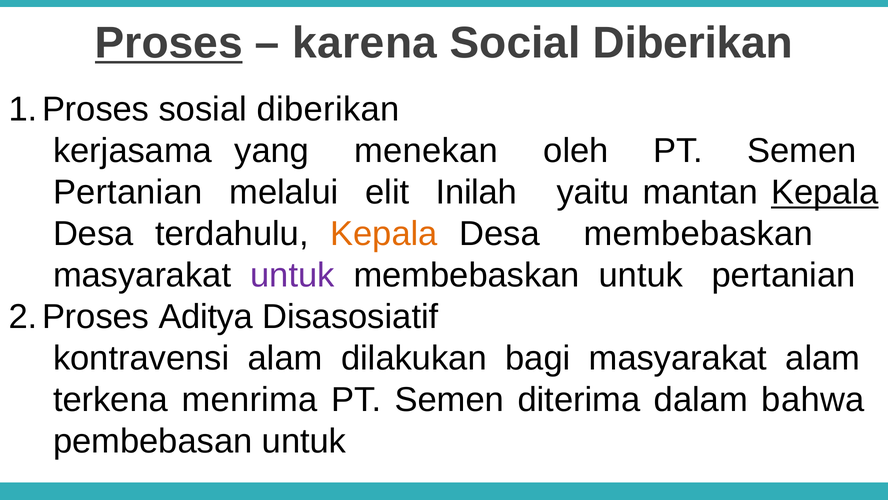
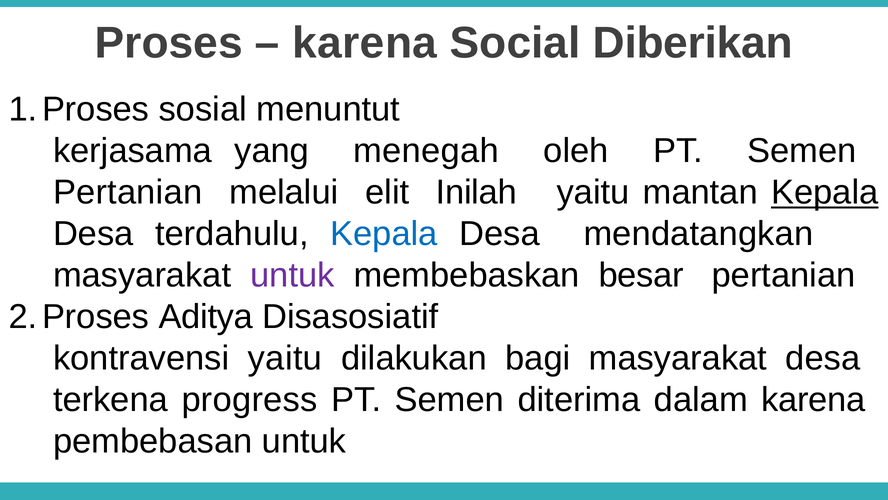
Proses underline: present -> none (169, 43)
sosial diberikan: diberikan -> menuntut (328, 109)
menekan: menekan -> menegah (426, 151)
Kepala colour: orange -> blue (384, 234)
Desa membebaskan: membebaskan -> mendatangkan (698, 234)
membebaskan untuk: untuk -> besar (641, 275)
kontravensi alam: alam -> yaitu (285, 358)
masyarakat alam: alam -> desa (823, 358)
menrima: menrima -> progress (250, 400)
dalam bahwa: bahwa -> karena (813, 400)
